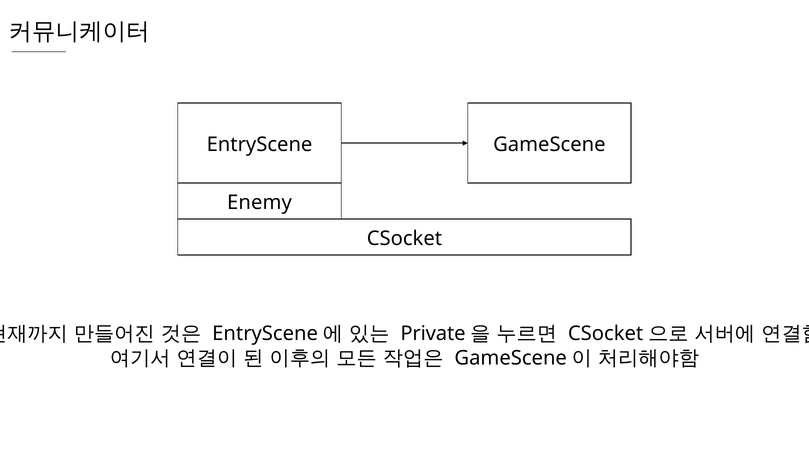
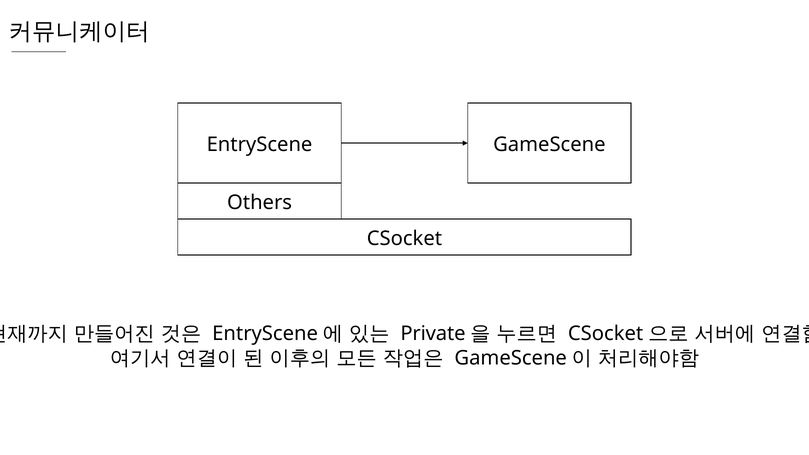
Enemy: Enemy -> Others (260, 203)
